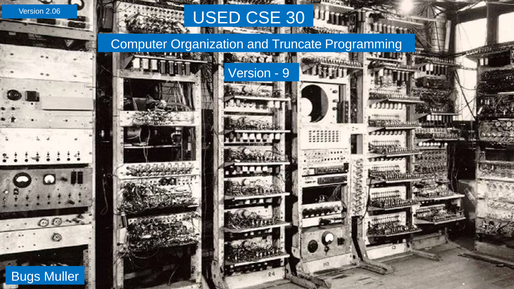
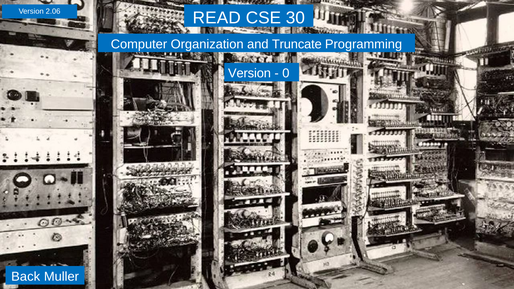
USED: USED -> READ (217, 18)
9: 9 -> 0 (286, 73)
Bugs: Bugs -> Back (26, 277)
